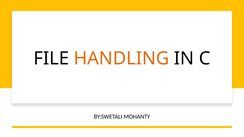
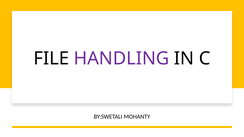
HANDLING colour: orange -> purple (121, 59)
